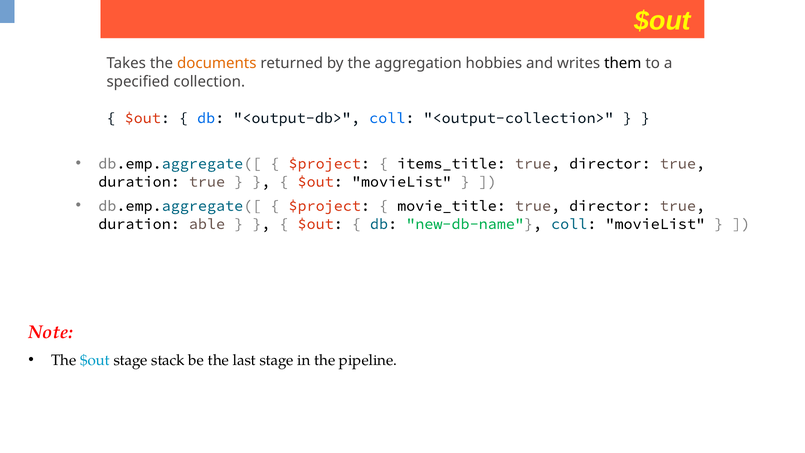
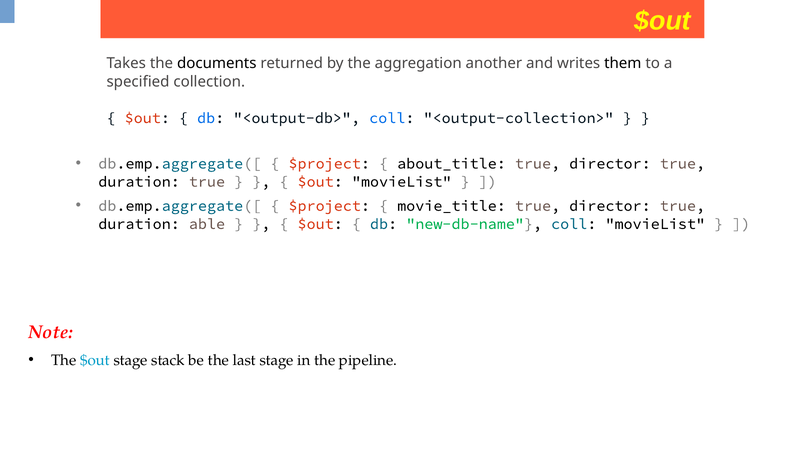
documents colour: orange -> black (217, 63)
hobbies: hobbies -> another (494, 63)
items_title: items_title -> about_title (451, 163)
